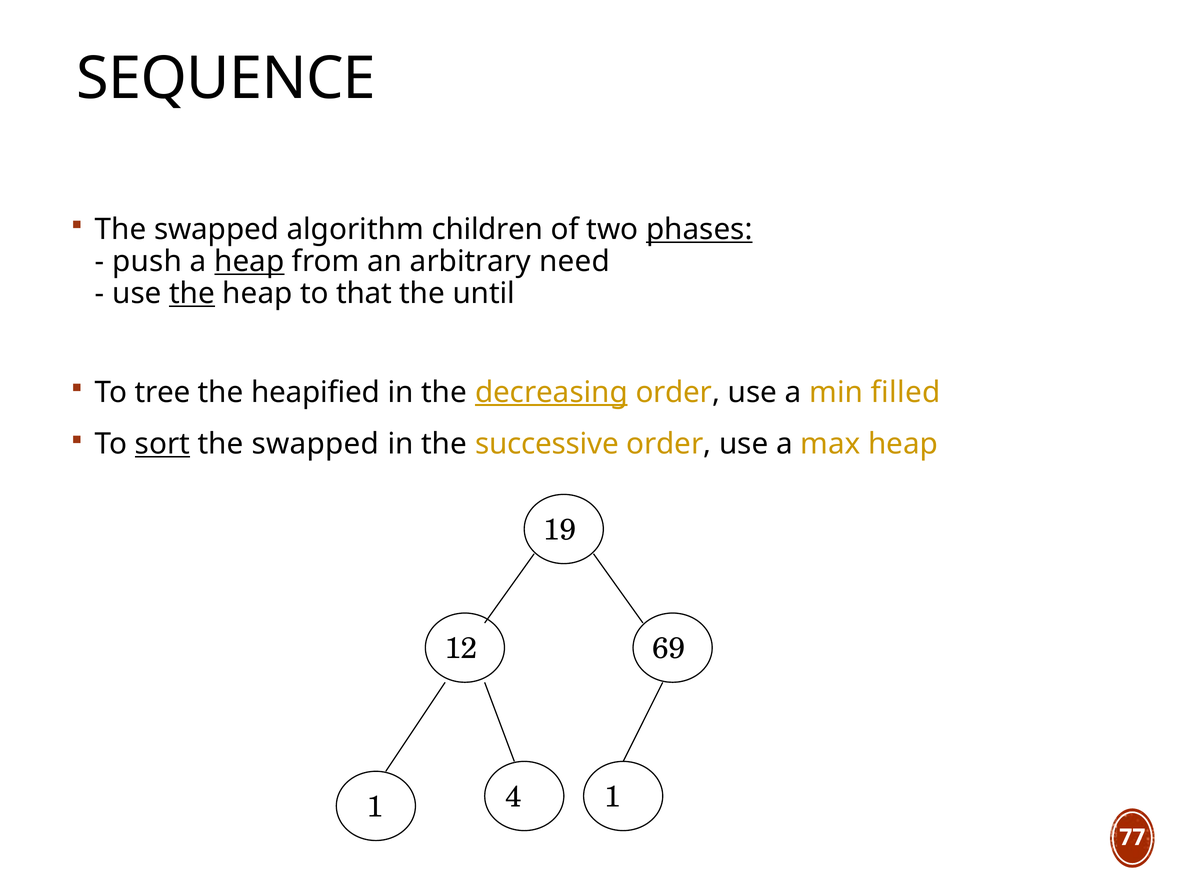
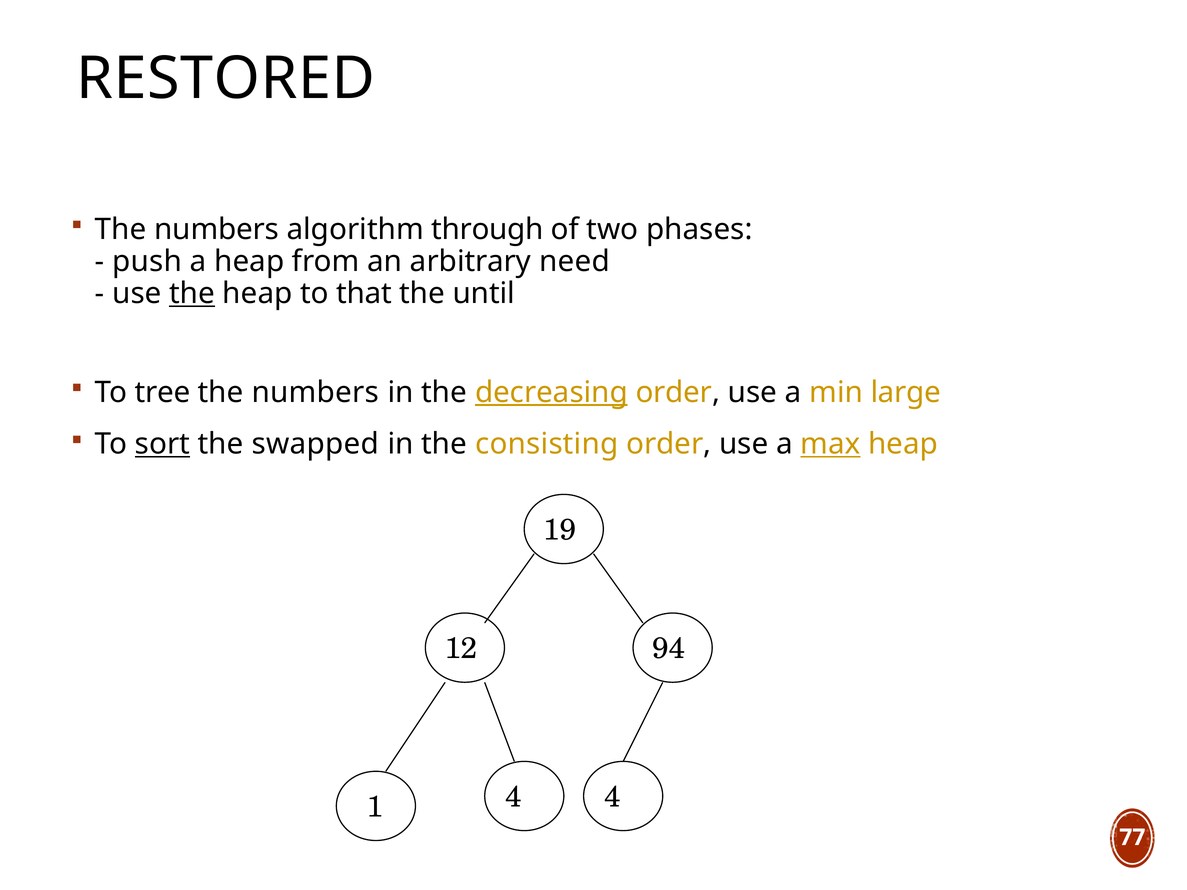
SEQUENCE: SEQUENCE -> RESTORED (225, 79)
swapped: swapped -> numbers (217, 230)
children: children -> through (487, 230)
phases underline: present -> none (699, 230)
heap underline: present -> none (249, 262)
heapified: heapified -> numbers (315, 392)
filled: filled -> large (906, 392)
successive: successive -> consisting (547, 444)
max underline: none -> present (830, 444)
69: 69 -> 94 (669, 649)
1 1: 1 -> 4 (612, 797)
